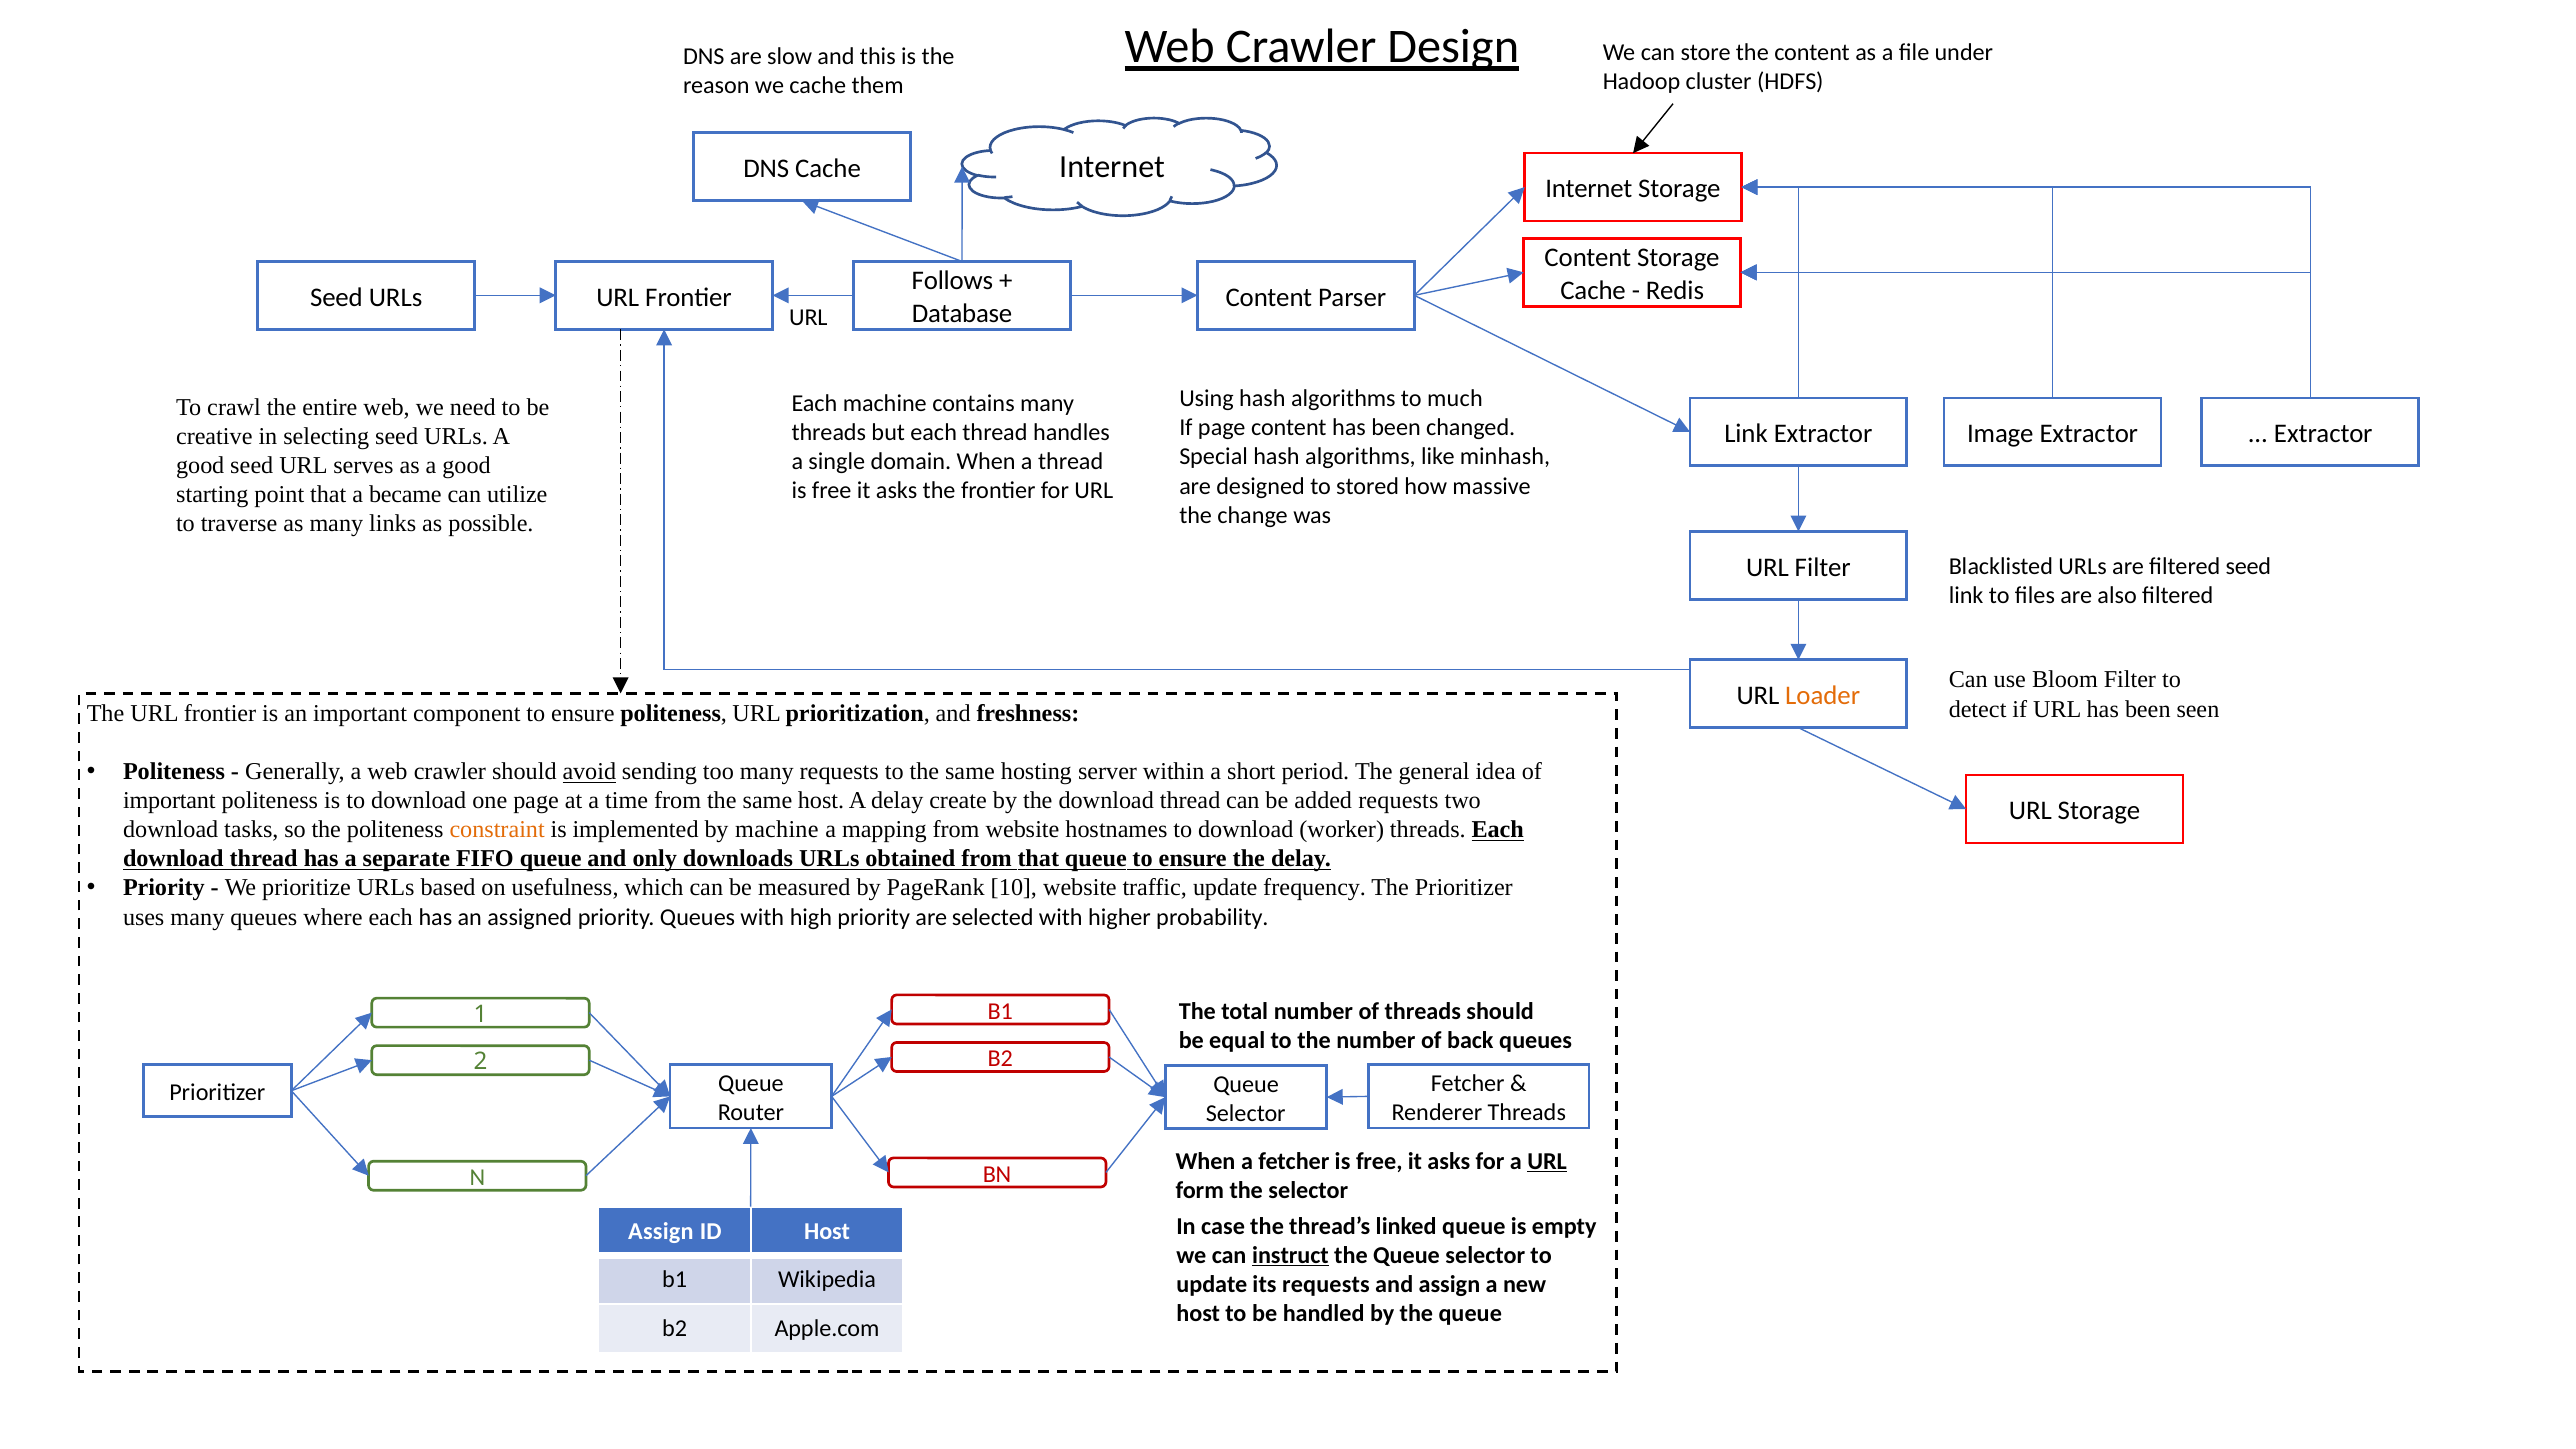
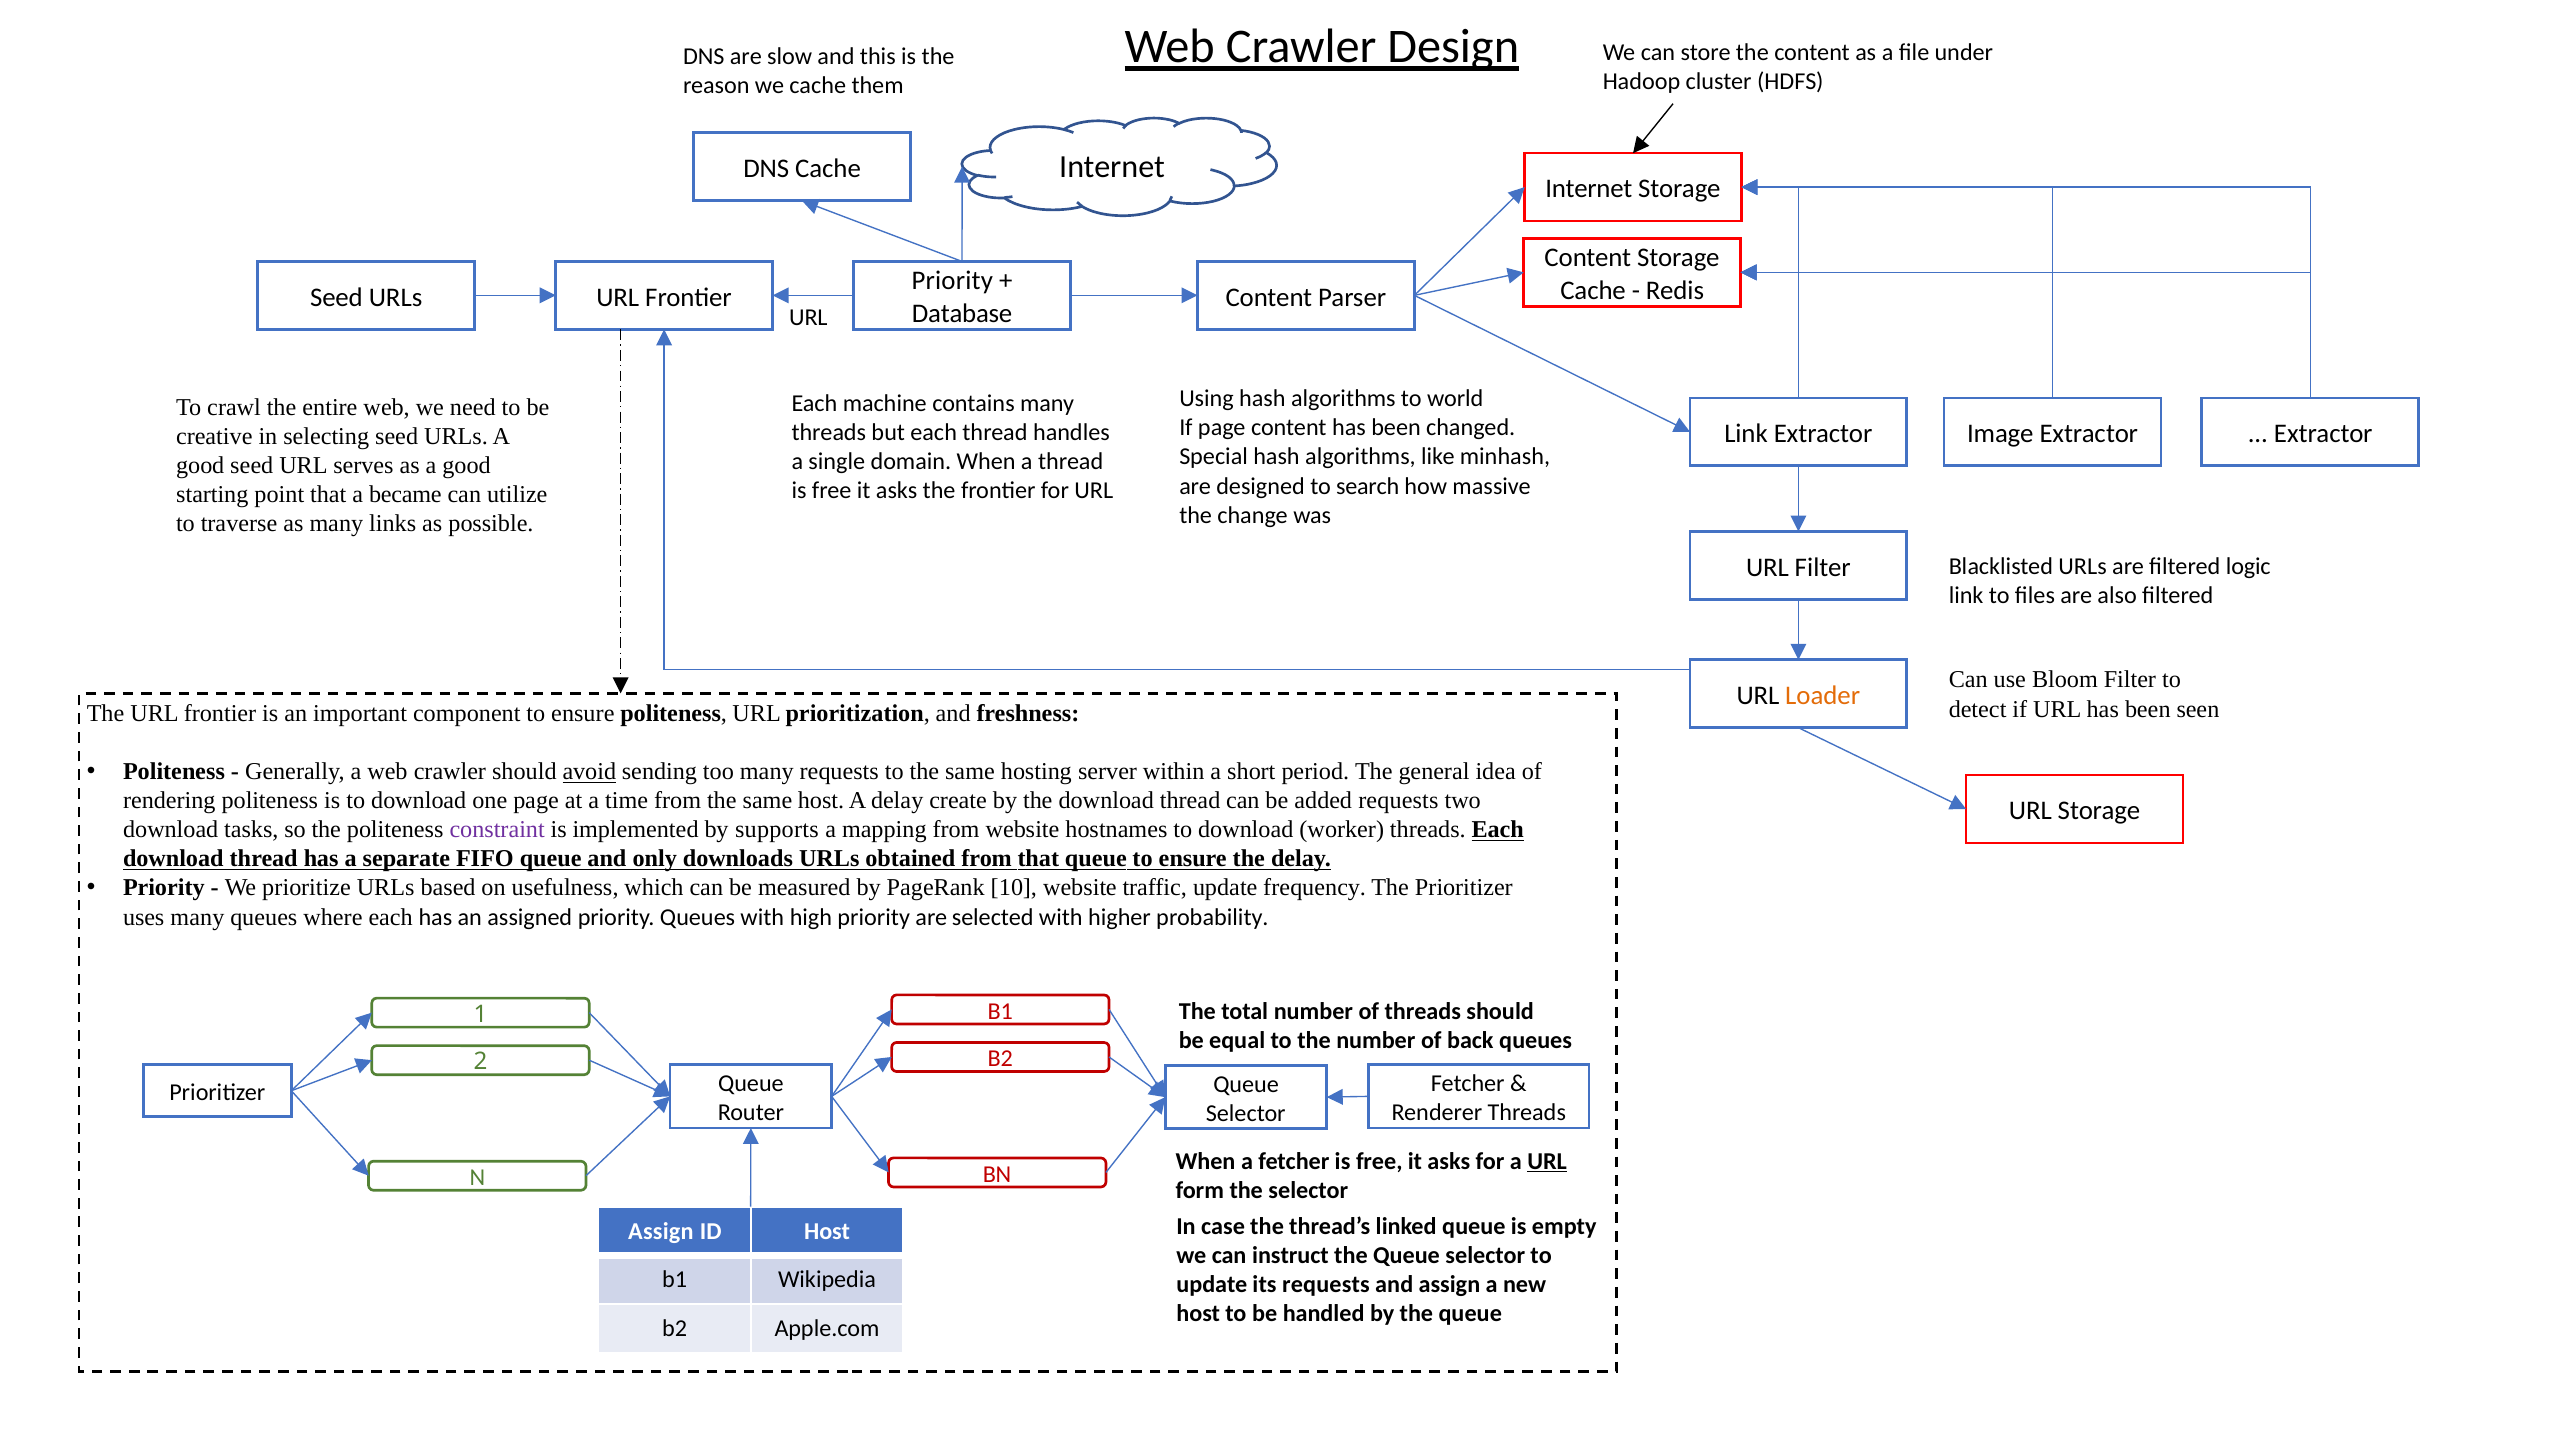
Follows: Follows -> Priority (952, 281)
much: much -> world (1455, 399)
stored: stored -> search (1368, 486)
filtered seed: seed -> logic (2248, 567)
important: important -> rendering (169, 801)
constraint colour: orange -> purple (497, 830)
by machine: machine -> supports (777, 830)
instruct underline: present -> none (1290, 1255)
